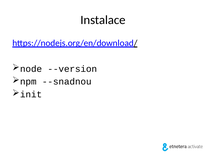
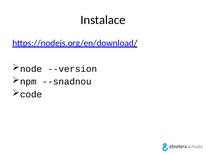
init: init -> code (31, 95)
